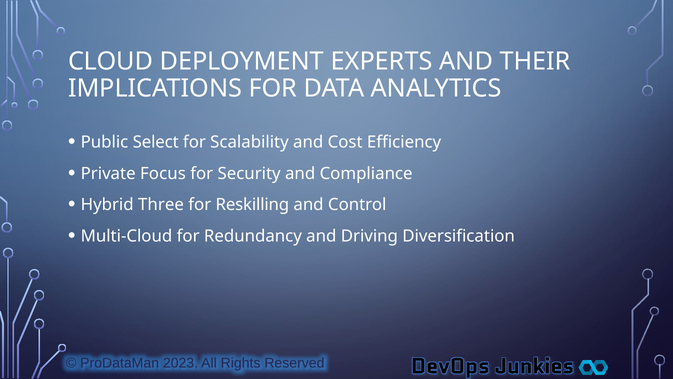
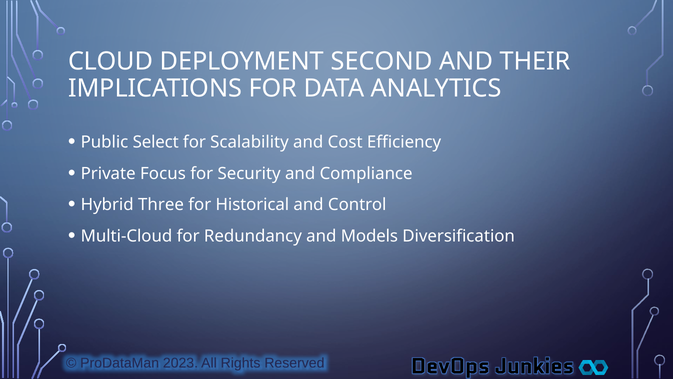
EXPERTS: EXPERTS -> SECOND (382, 61)
Reskilling: Reskilling -> Historical (252, 204)
Driving: Driving -> Models (369, 236)
